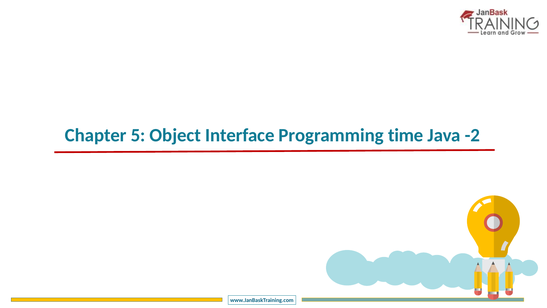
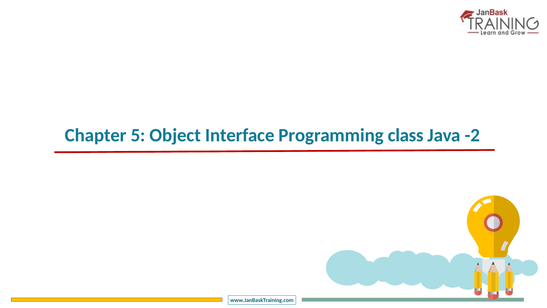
time: time -> class (406, 135)
